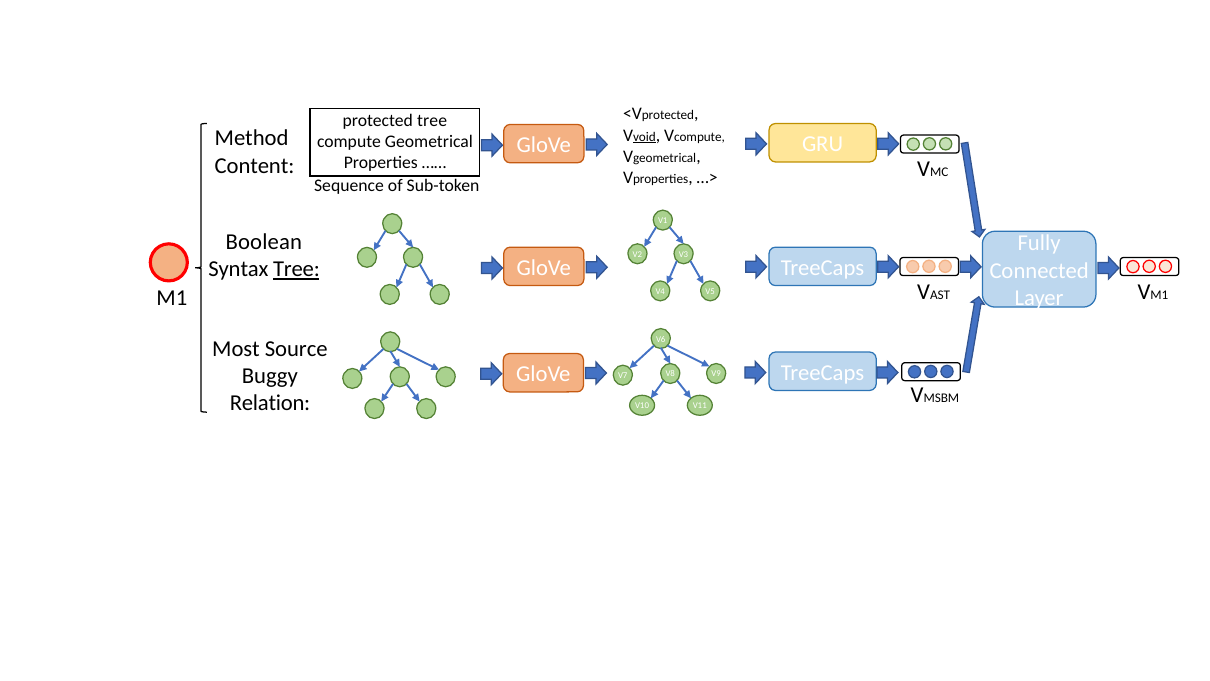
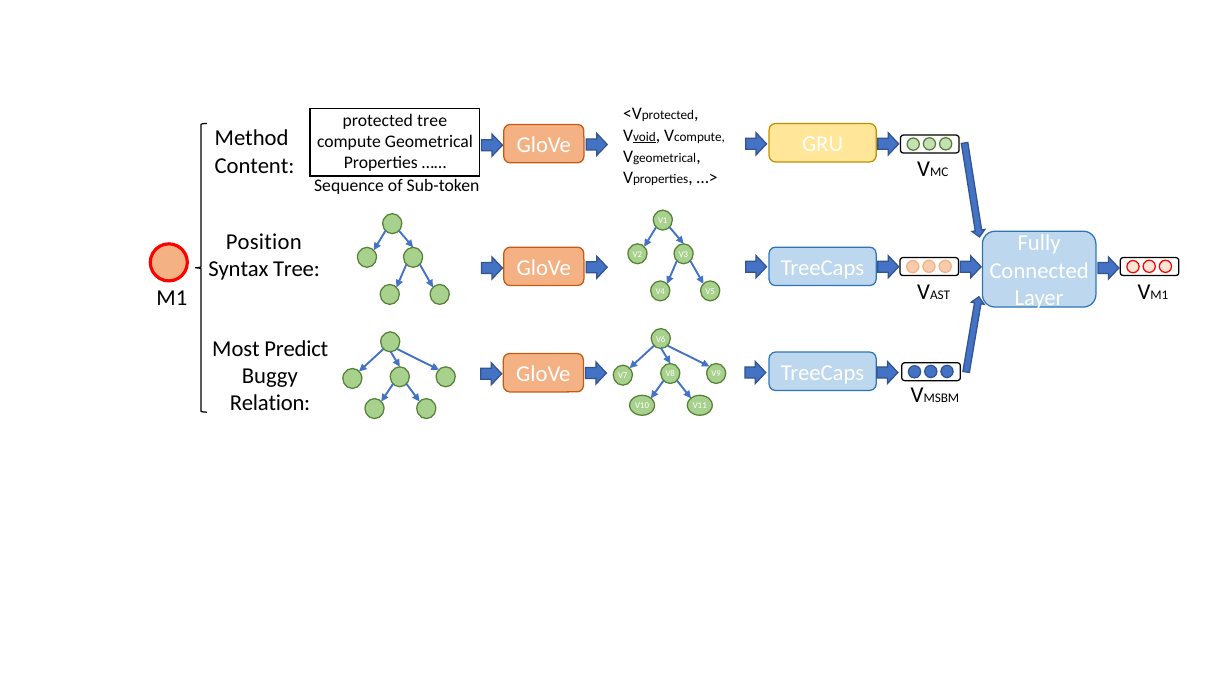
Boolean: Boolean -> Position (264, 242)
Tree underline: present -> none (297, 269)
Source: Source -> Predict (296, 348)
